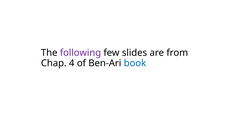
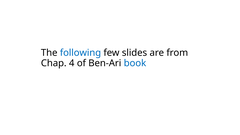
following colour: purple -> blue (80, 53)
